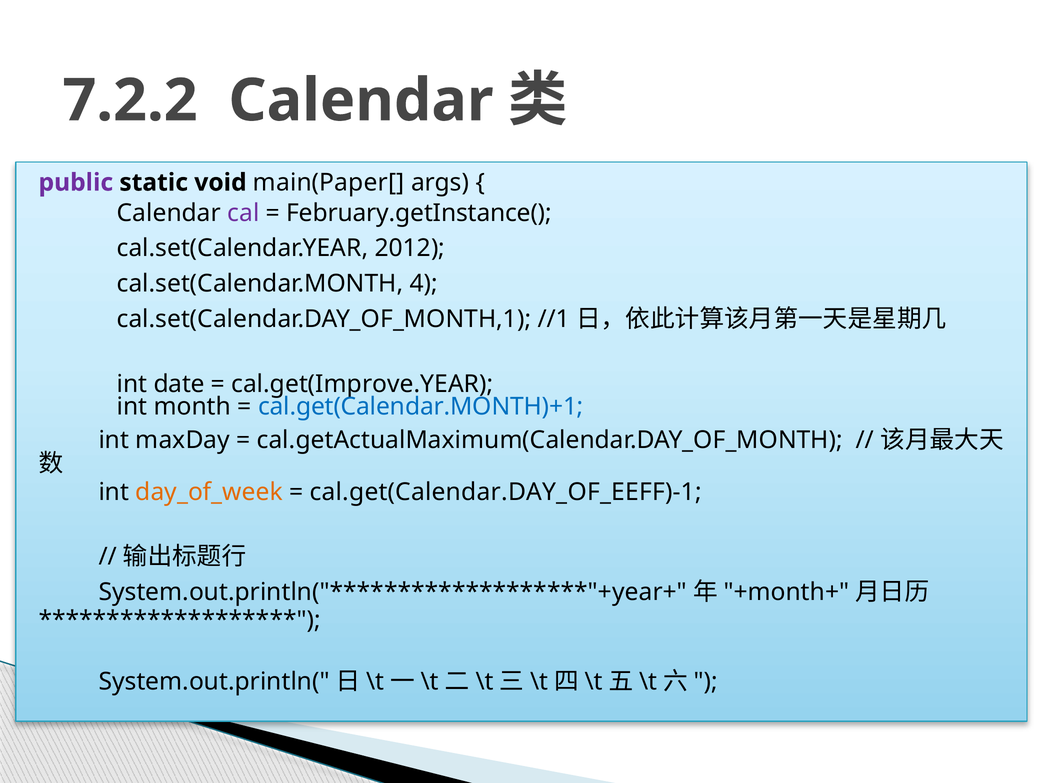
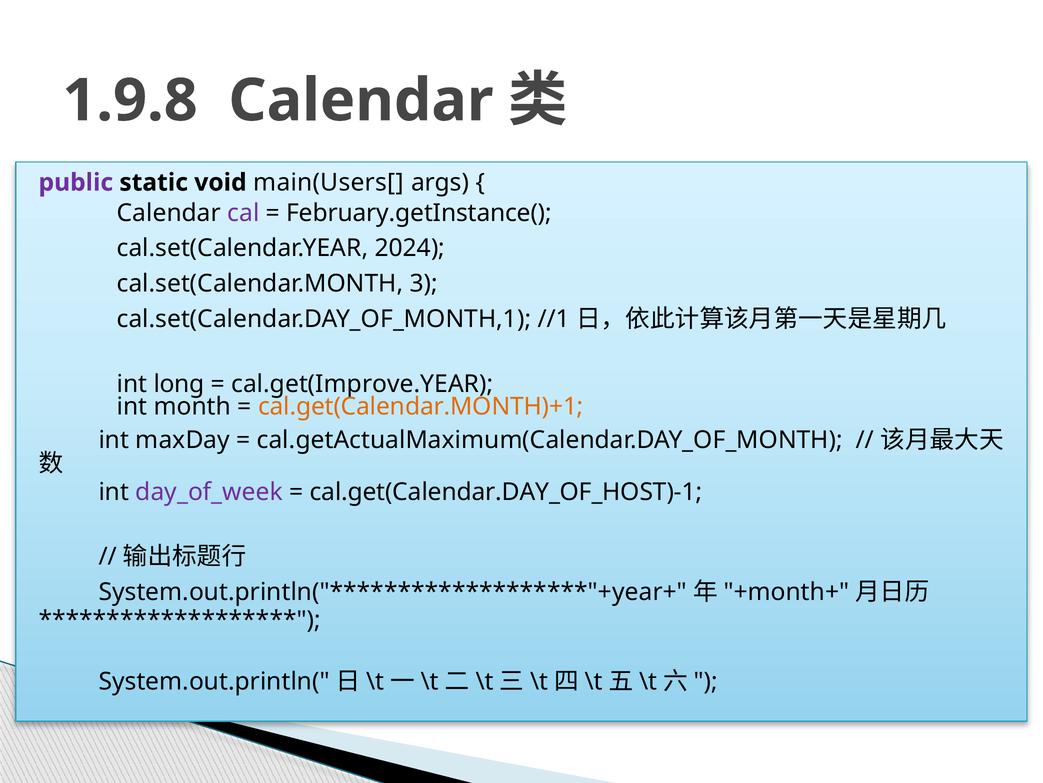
7.2.2: 7.2.2 -> 1.9.8 (130, 101)
main(Paper[: main(Paper[ -> main(Users[ (329, 182)
2012: 2012 -> 2024 (410, 248)
4: 4 -> 3 (424, 283)
date: date -> long (179, 384)
cal.get(Calendar.MONTH)+1 colour: blue -> orange (421, 406)
day_of_week colour: orange -> purple (209, 492)
cal.get(Calendar.DAY_OF_EEFF)-1: cal.get(Calendar.DAY_OF_EEFF)-1 -> cal.get(Calendar.DAY_OF_HOST)-1 (506, 492)
